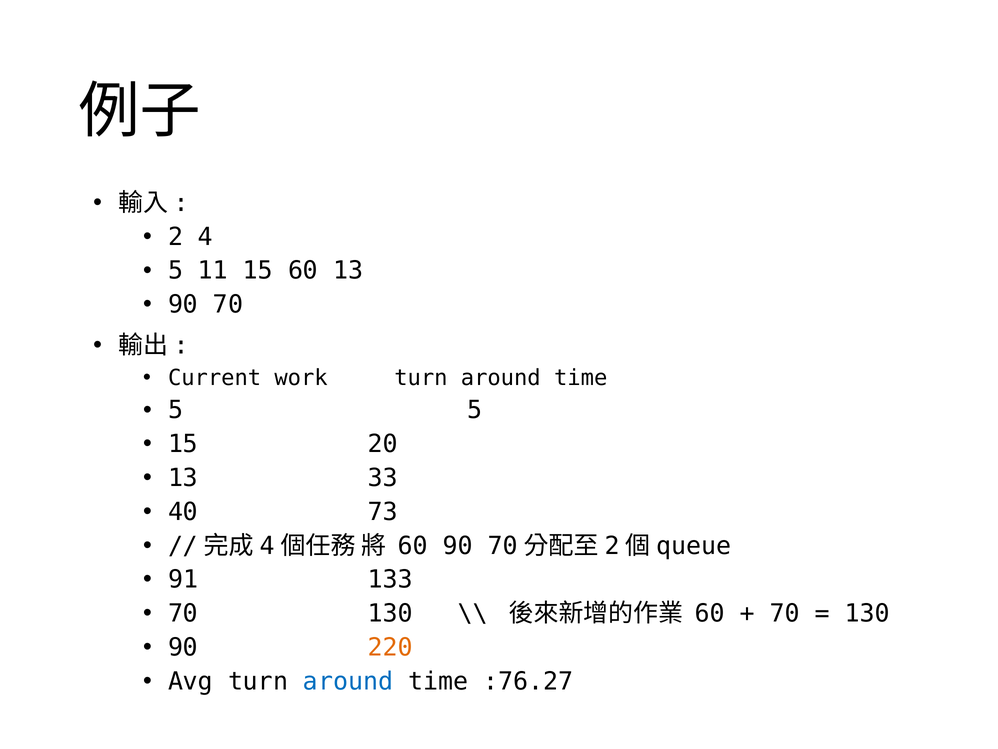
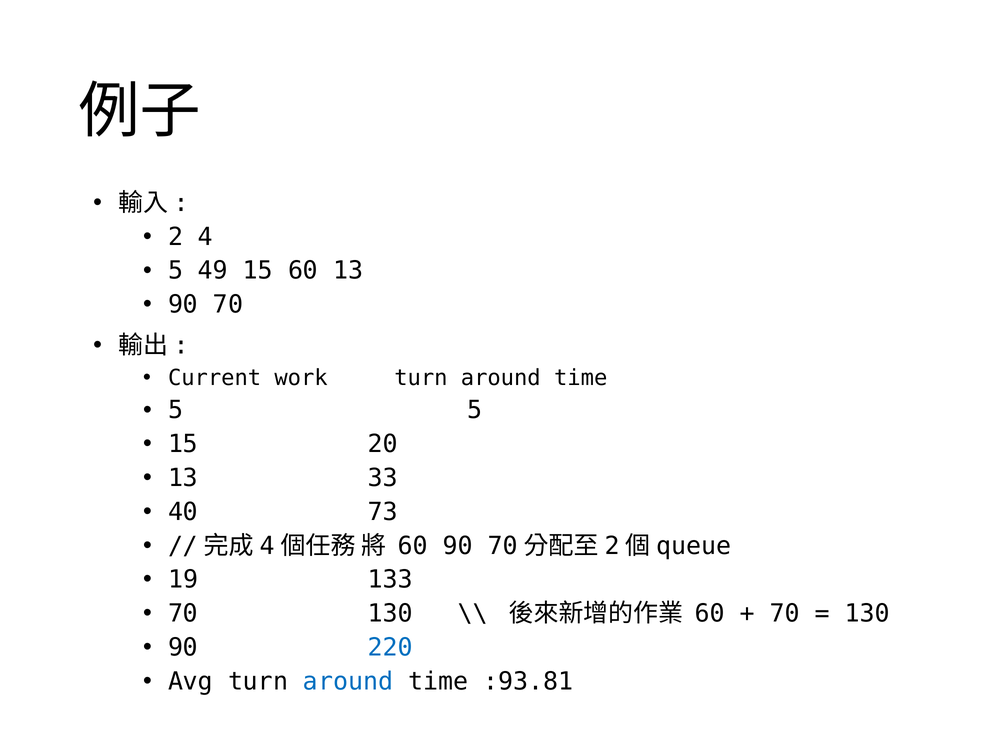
11: 11 -> 49 (213, 271)
91: 91 -> 19 (183, 579)
220 colour: orange -> blue (390, 647)
:76.27: :76.27 -> :93.81 (528, 681)
